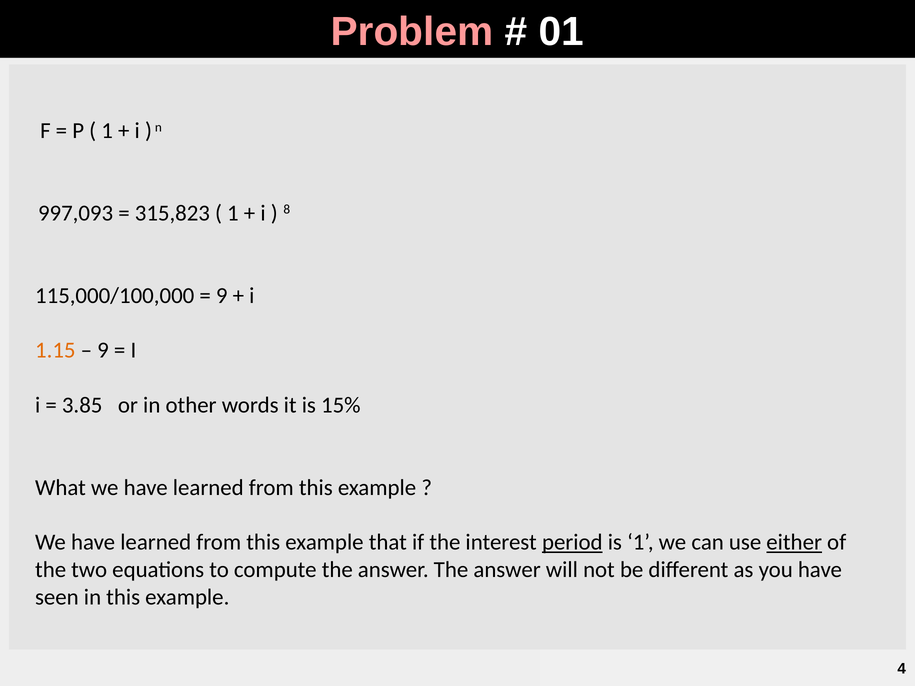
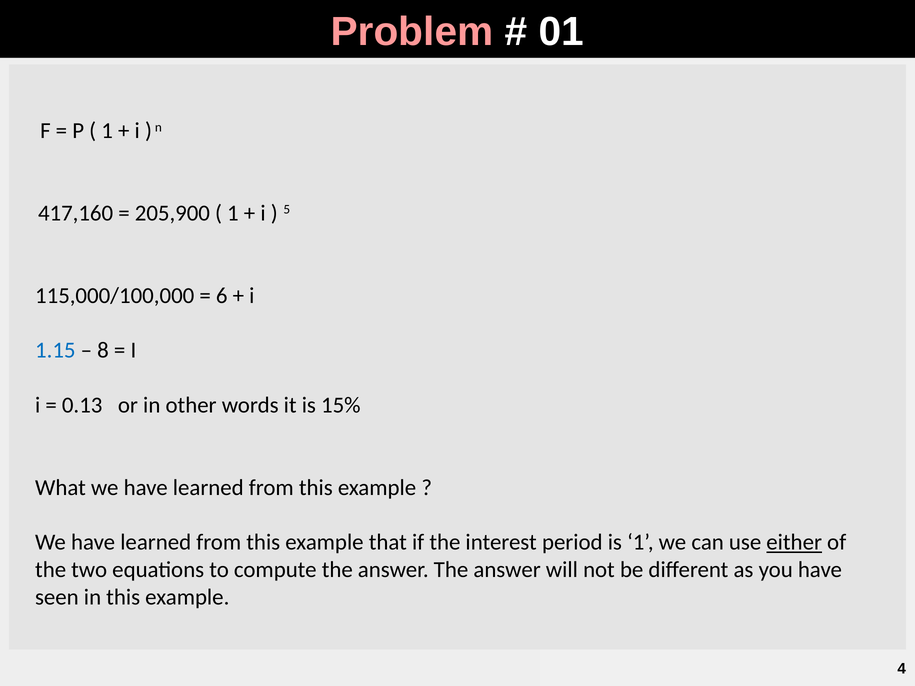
997,093: 997,093 -> 417,160 (76, 213)
315,823: 315,823 -> 205,900 (172, 213)
8: 8 -> 5 (287, 210)
9: 9 -> 6 (222, 296)
1.15 colour: orange -> blue (55, 350)
9: 9 -> 8 (103, 350)
3.85: 3.85 -> 0.13 (82, 405)
period underline: present -> none (572, 543)
